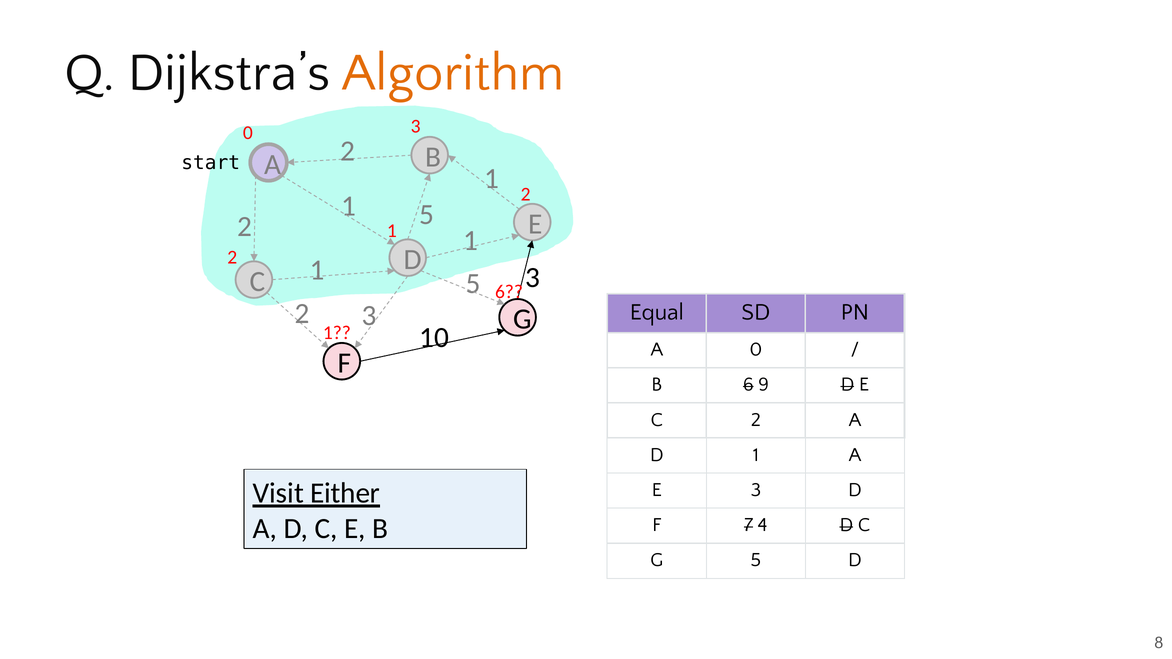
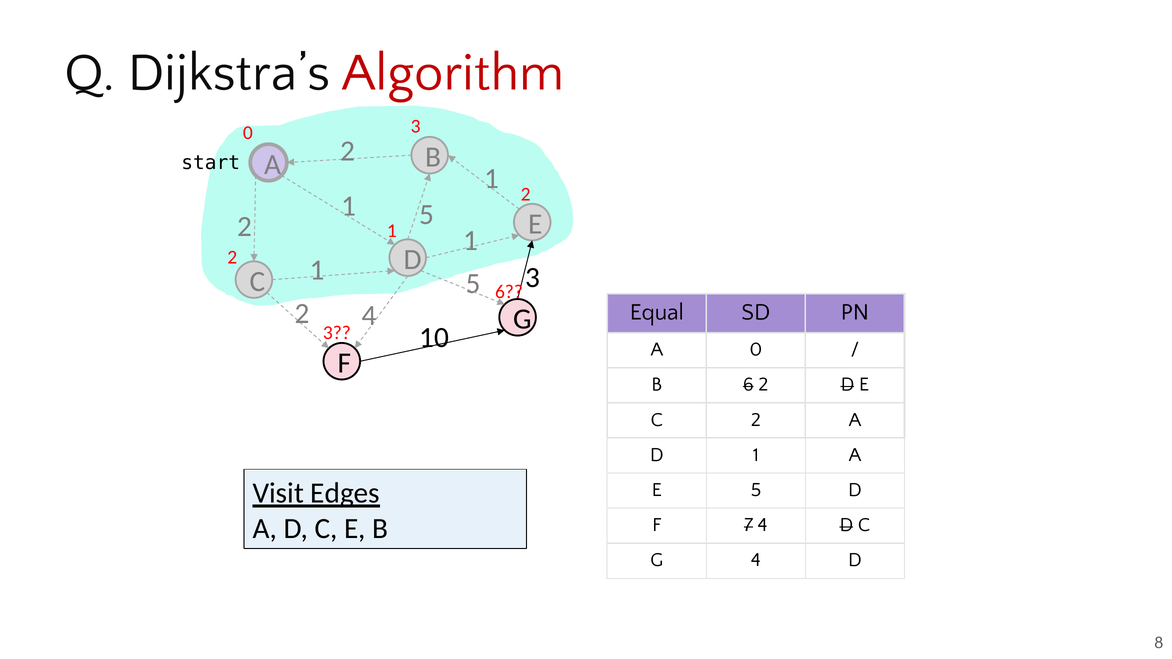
Algorithm colour: orange -> red (453, 72)
2 3: 3 -> 4 (369, 316)
1: 1 -> 3 (337, 333)
6 9: 9 -> 2 (763, 385)
Either: Either -> Edges (345, 493)
E 3: 3 -> 5 (756, 490)
G 5: 5 -> 4 (756, 560)
